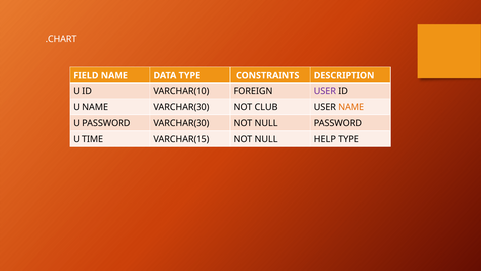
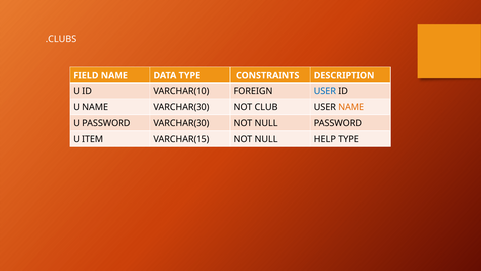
.CHART: .CHART -> .CLUBS (61, 39)
USER colour: purple -> blue (325, 91)
TIME: TIME -> ITEM (93, 139)
